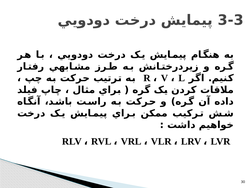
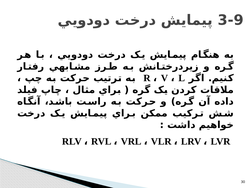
3-3: 3-3 -> 3-9 (231, 20)
